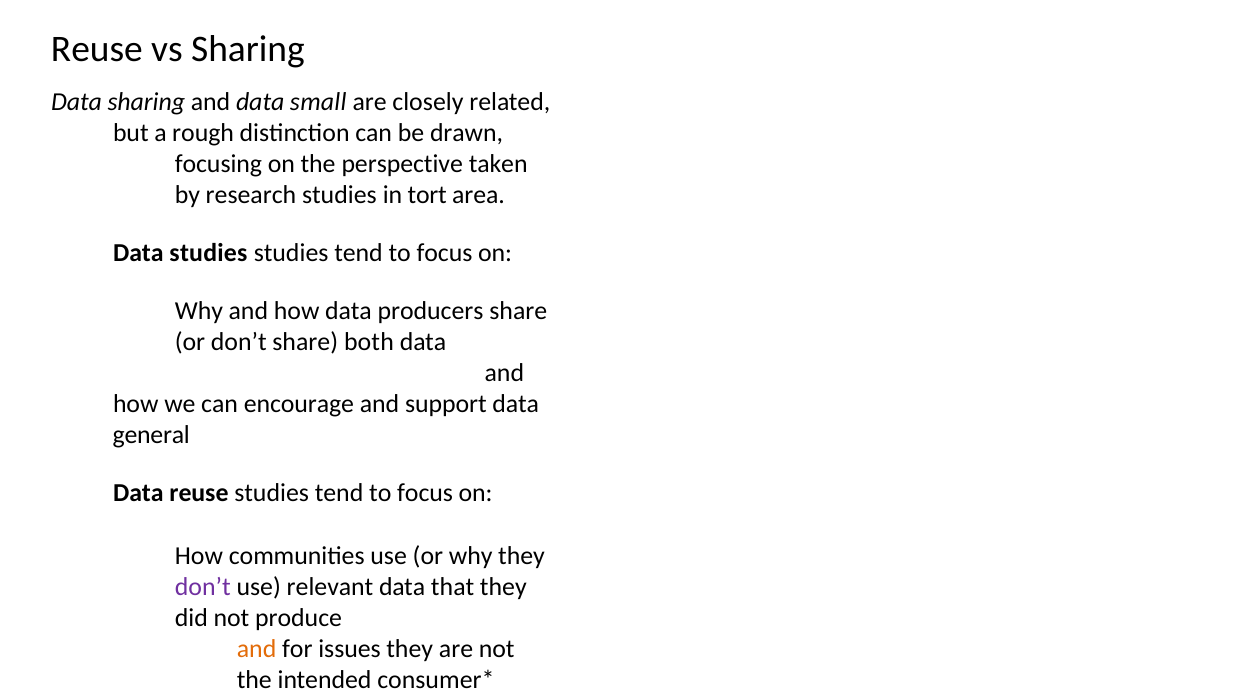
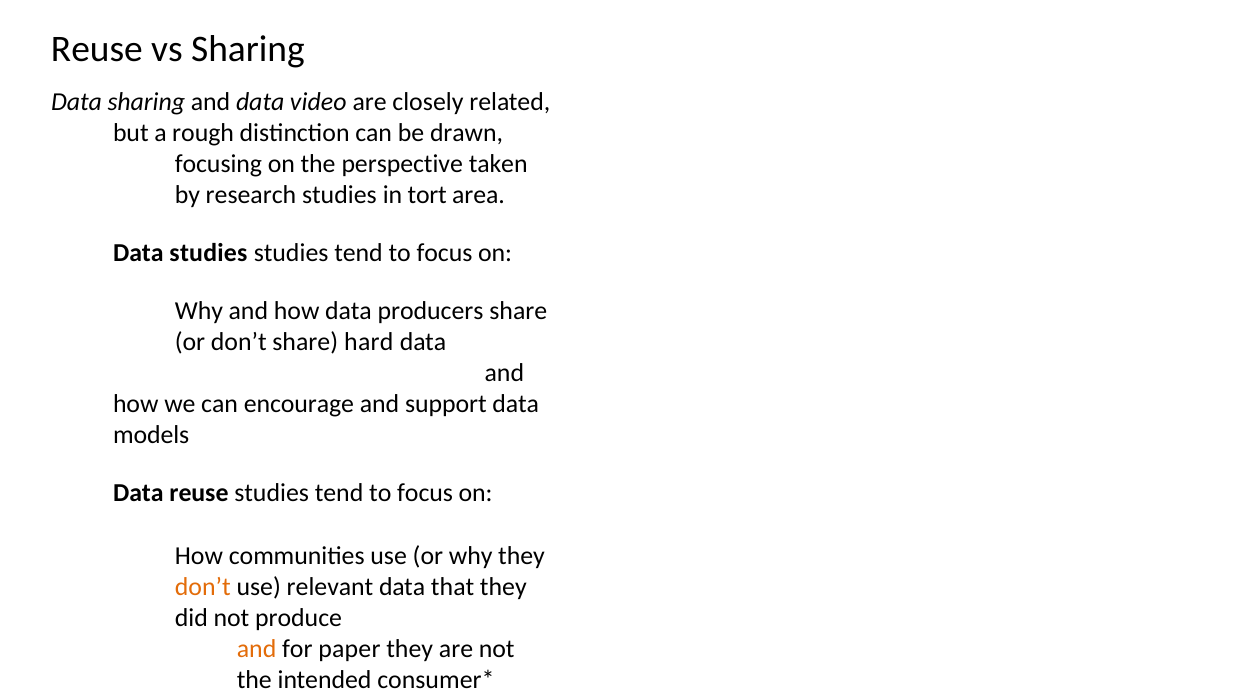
small: small -> video (318, 102)
both: both -> hard (369, 342)
general: general -> models (151, 435)
don’t colour: purple -> orange (203, 587)
for issues: issues -> paper (349, 649)
